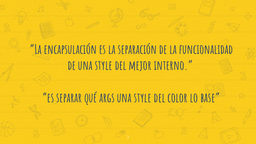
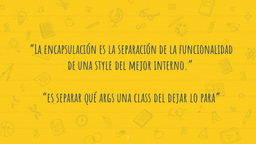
style: style -> class (143, 98)
color: color -> dejar (177, 98)
base: base -> para (210, 98)
